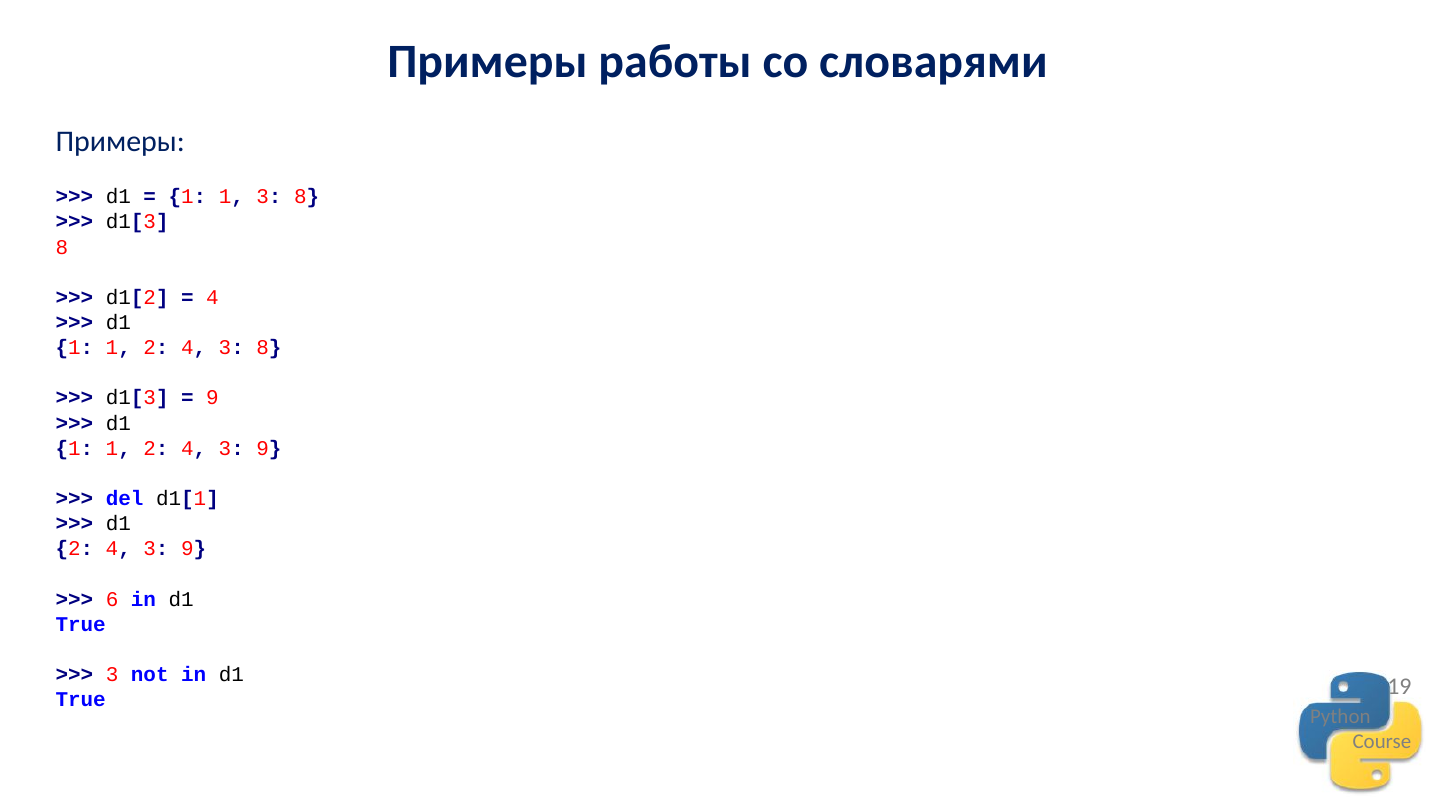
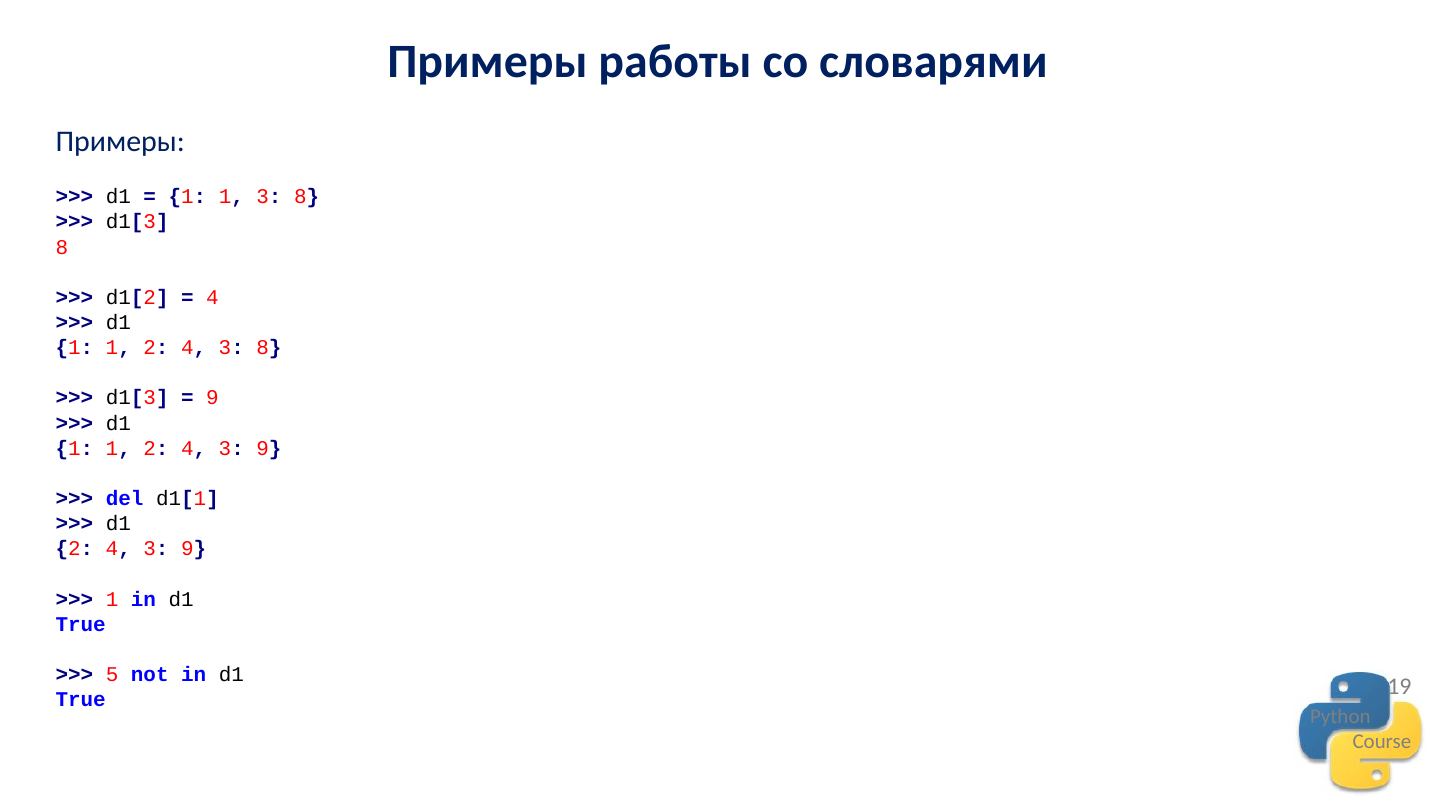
6: 6 -> 1 (112, 599)
3: 3 -> 5 (112, 674)
